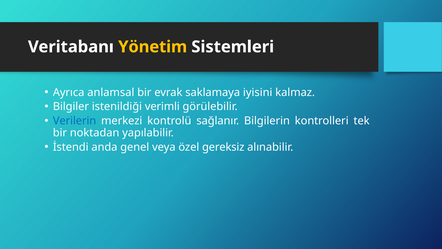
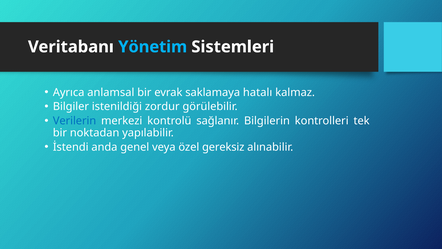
Yönetim colour: yellow -> light blue (153, 47)
iyisini: iyisini -> hatalı (258, 92)
verimli: verimli -> zordur (162, 107)
